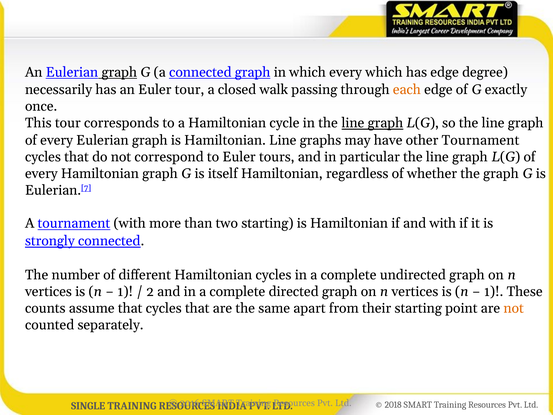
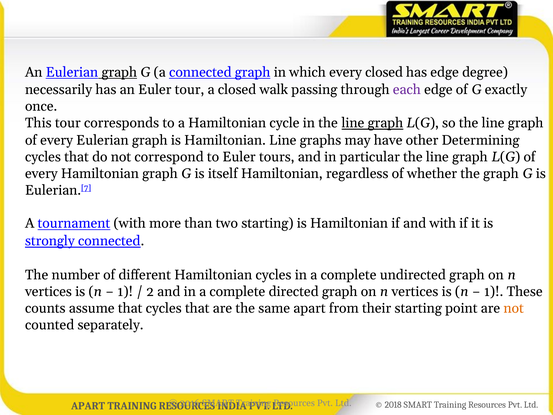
every which: which -> closed (384, 72)
each colour: orange -> purple (407, 90)
other Tournament: Tournament -> Determining (481, 140)
SINGLE: SINGLE -> APART (88, 406)
